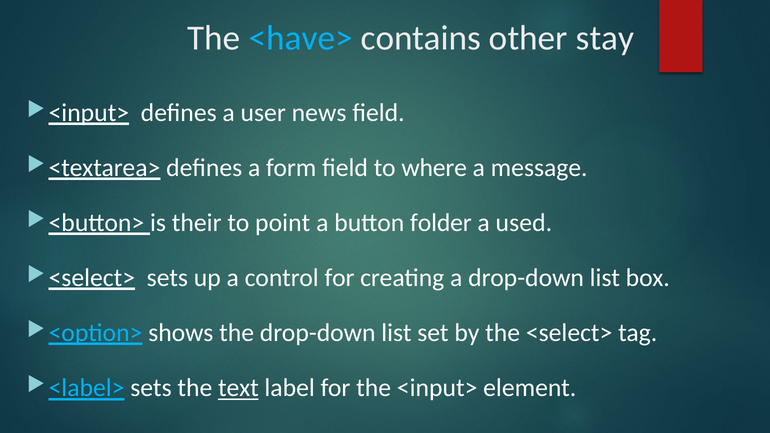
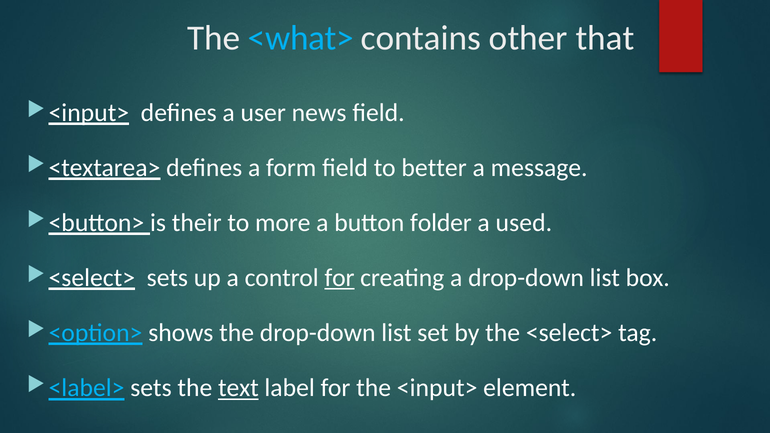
<have>: <have> -> <what> (301, 38)
stay: stay -> that (605, 38)
where: where -> better (434, 168)
point: point -> more (283, 223)
for underline: none -> present (340, 278)
